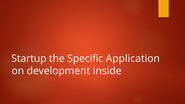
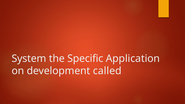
Startup: Startup -> System (29, 59)
inside: inside -> called (107, 71)
